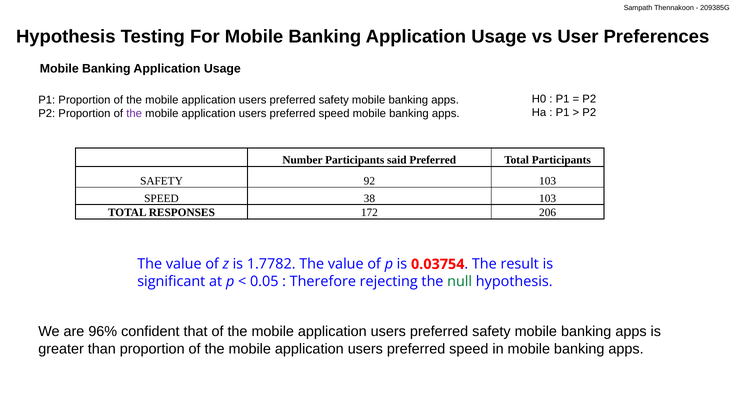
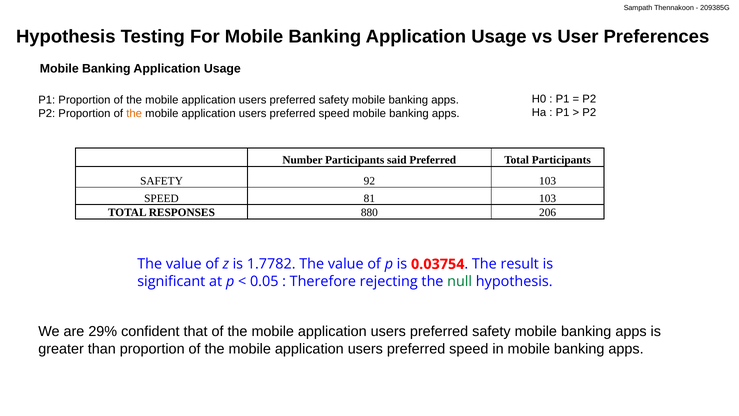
the colour: purple -> orange (134, 114)
38: 38 -> 81 (369, 198)
172: 172 -> 880 (369, 213)
96%: 96% -> 29% (103, 332)
